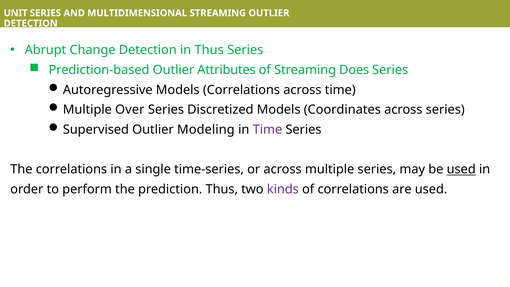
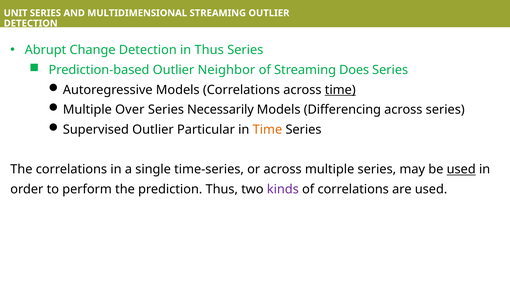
Attributes: Attributes -> Neighbor (226, 70)
time underline: none -> present (340, 90)
Discretized: Discretized -> Necessarily (220, 110)
Coordinates: Coordinates -> Differencing (342, 110)
Modeling: Modeling -> Particular (206, 130)
Time colour: purple -> orange (267, 130)
